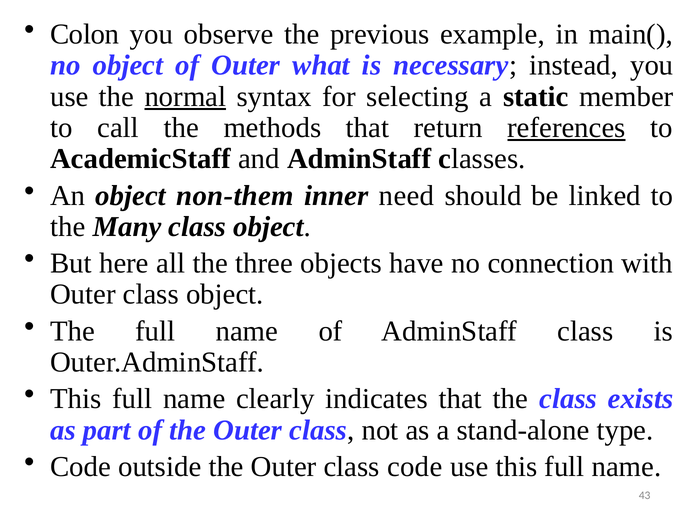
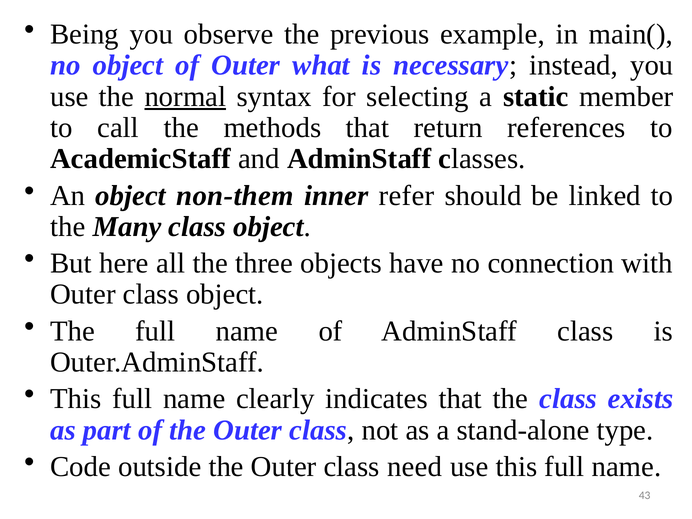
Colon: Colon -> Being (85, 34)
references underline: present -> none (567, 128)
need: need -> refer (407, 196)
class code: code -> need (415, 467)
